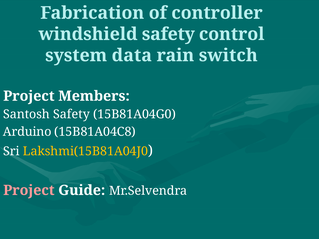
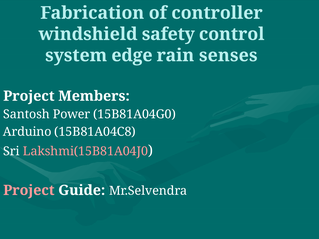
data: data -> edge (132, 55)
switch: switch -> senses (228, 55)
Santosh Safety: Safety -> Power (72, 114)
Lakshmi(15B81A04J0 colour: yellow -> pink (85, 151)
